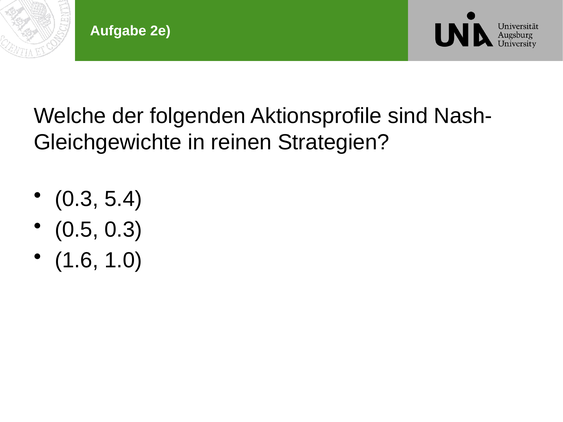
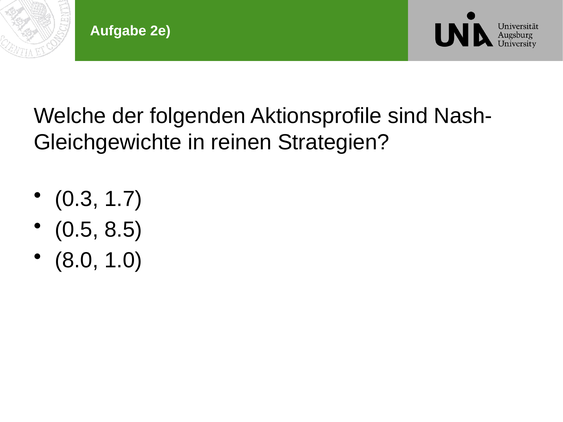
5.4: 5.4 -> 1.7 (123, 199)
0.5 0.3: 0.3 -> 8.5 (123, 230)
1.6: 1.6 -> 8.0 (77, 261)
